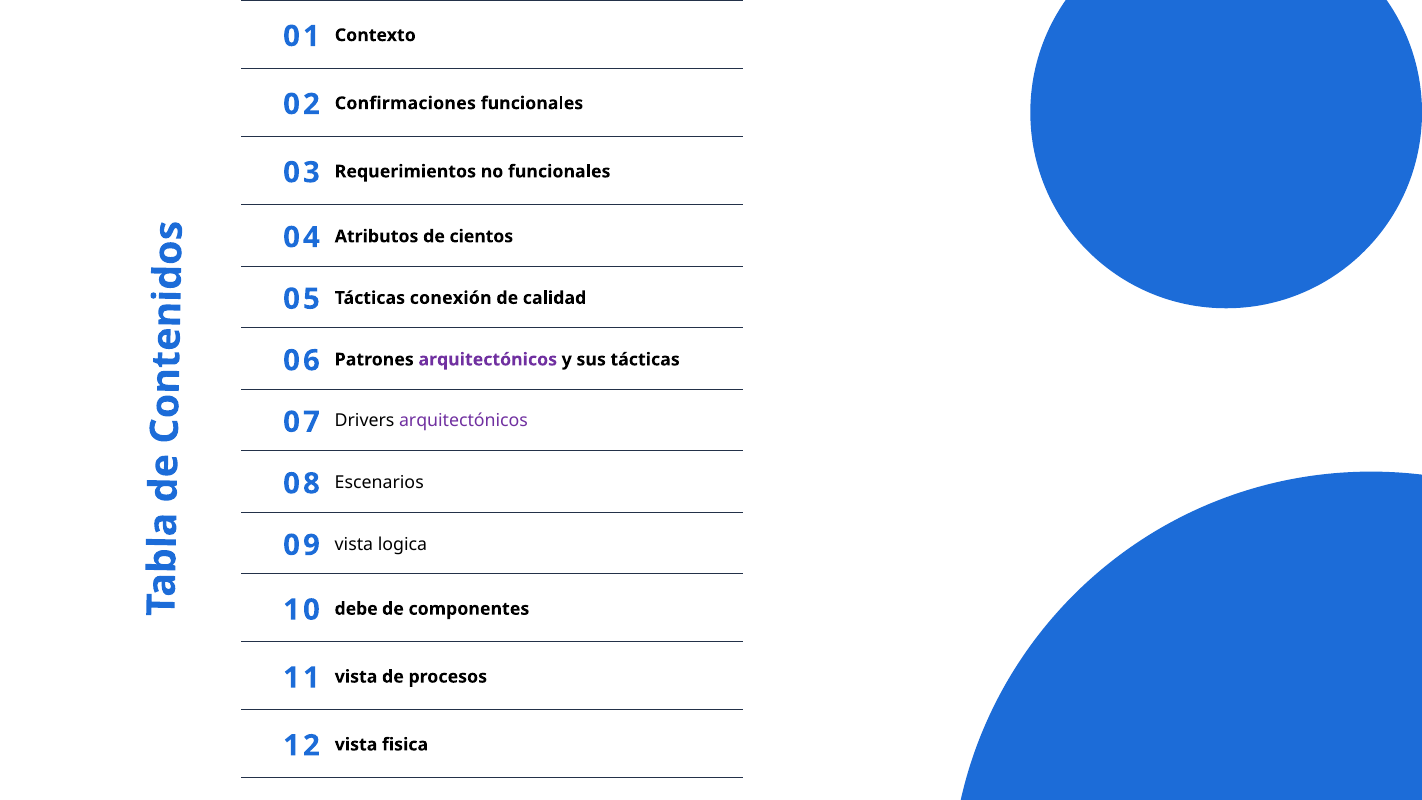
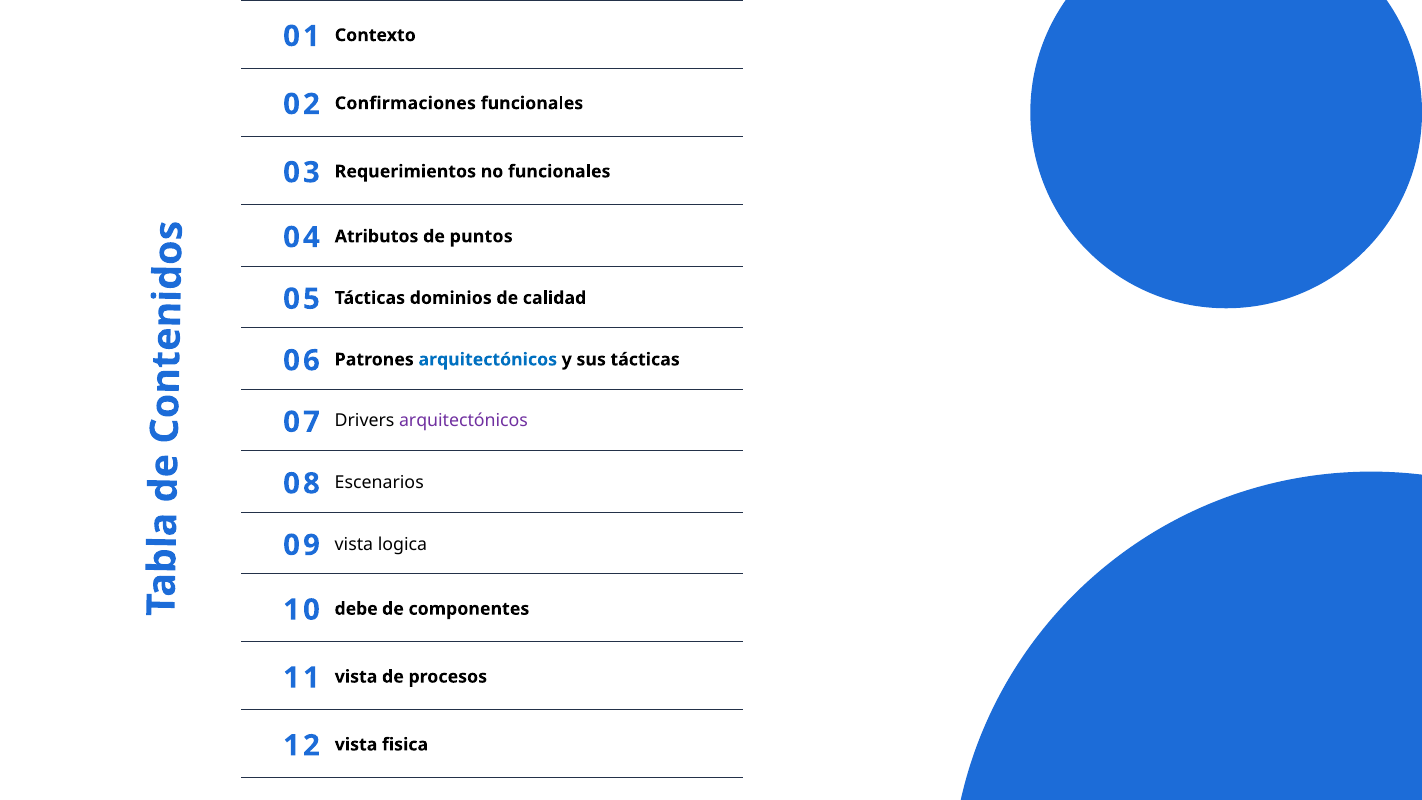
cientos: cientos -> puntos (481, 236)
conexión: conexión -> dominios (451, 298)
arquitectónicos colour: purple -> blue (488, 360)
